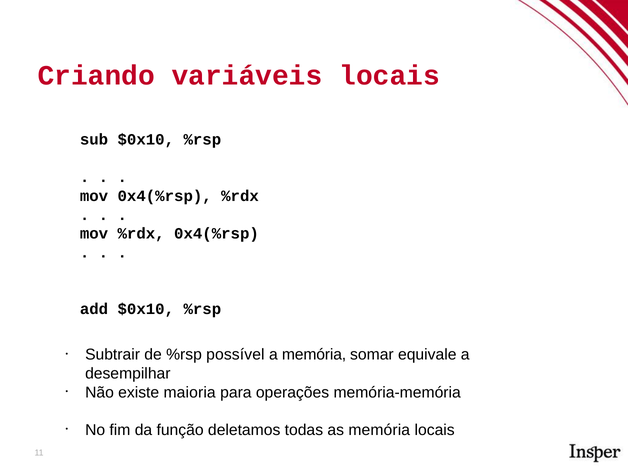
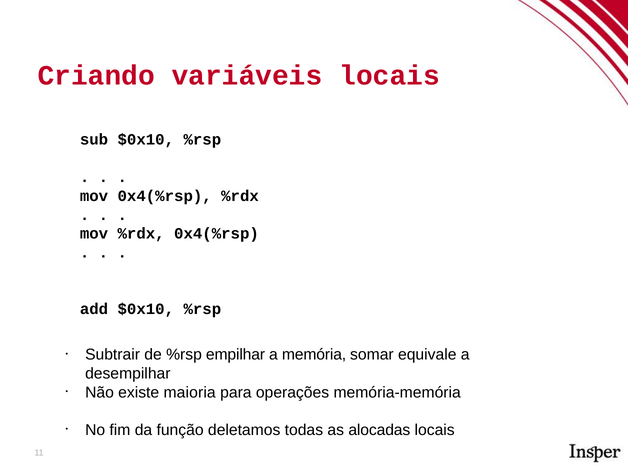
possível: possível -> empilhar (236, 355)
as memória: memória -> alocadas (379, 430)
